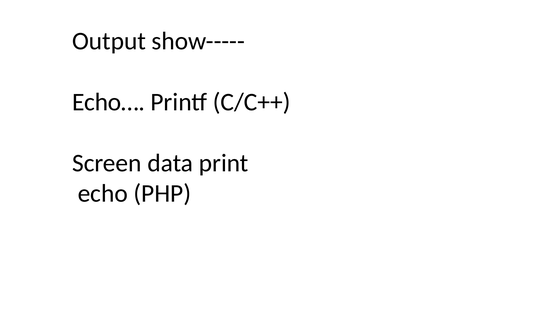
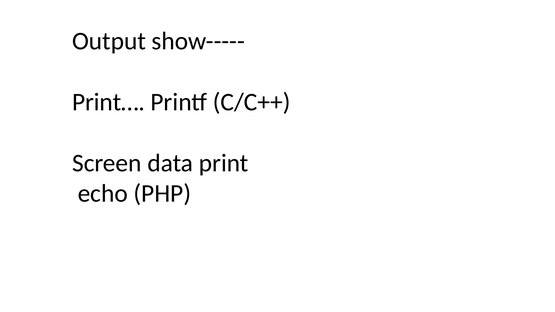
Echo…: Echo… -> Print… (108, 102)
